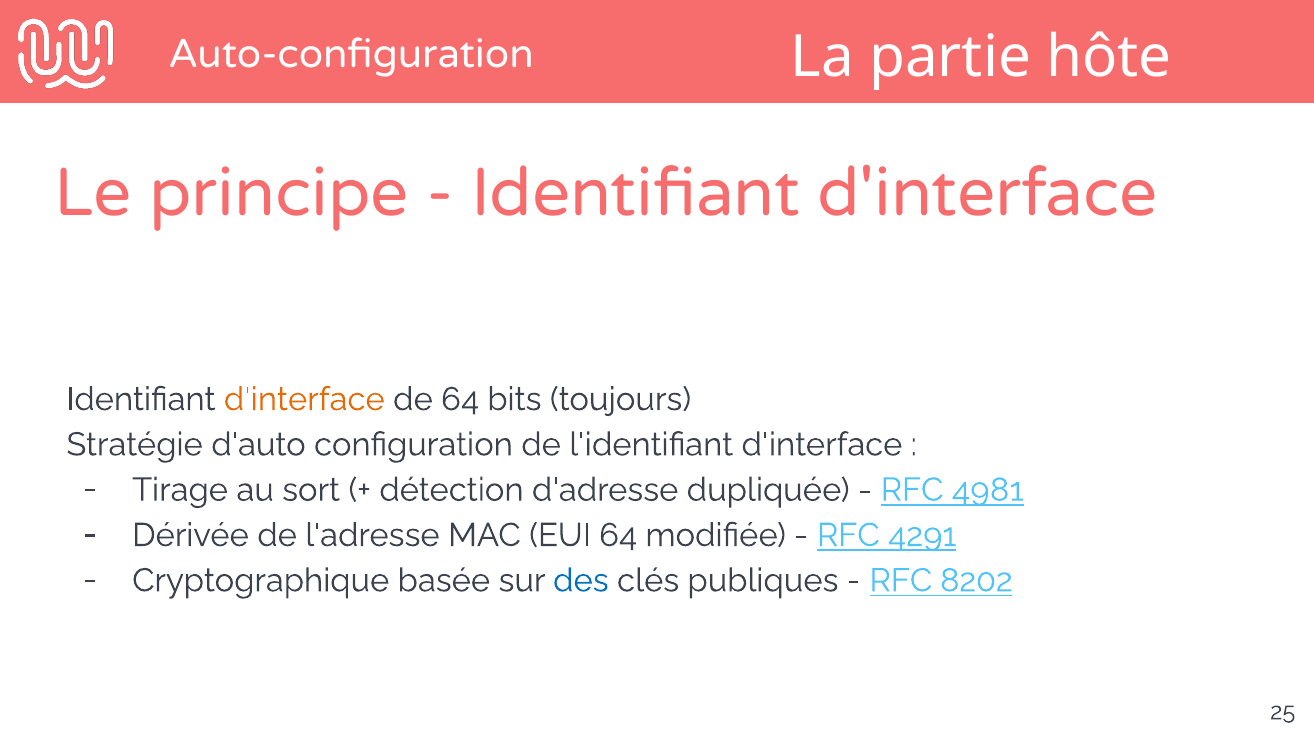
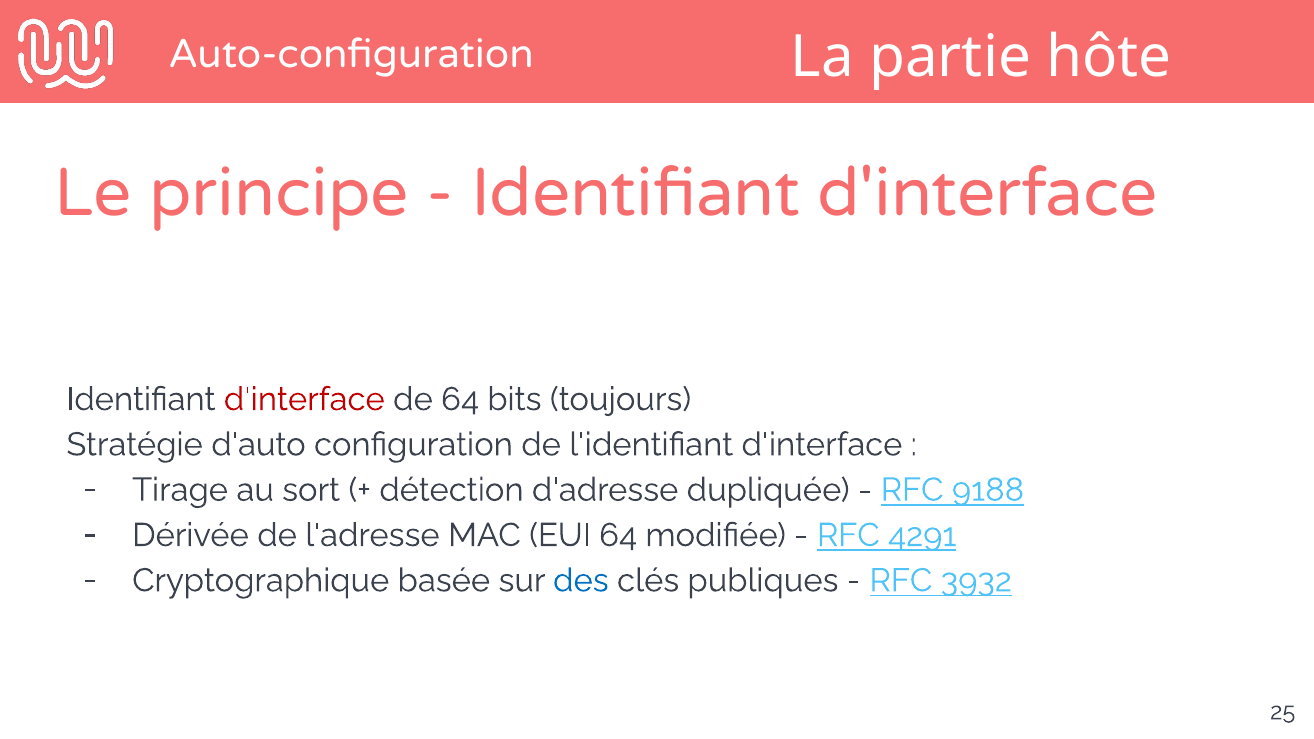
d'interface colour: orange -> red (304, 399)
4981: 4981 -> 9188 (988, 490)
8202: 8202 -> 3932 (976, 581)
